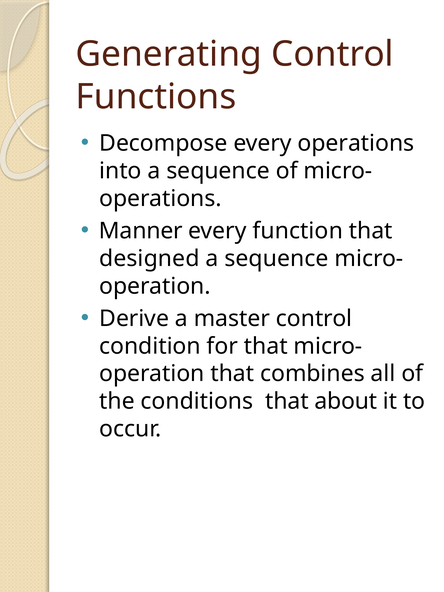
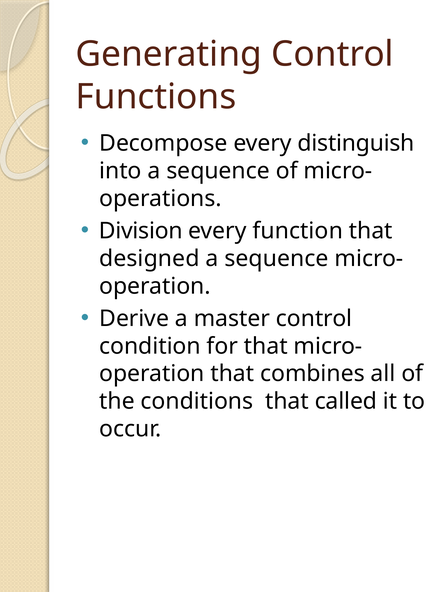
every operations: operations -> distinguish (356, 143)
Manner: Manner -> Division (141, 231)
about: about -> called (346, 401)
